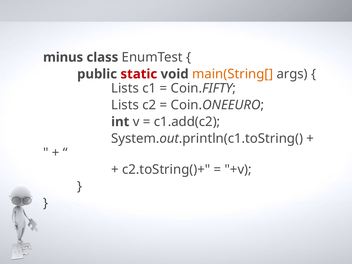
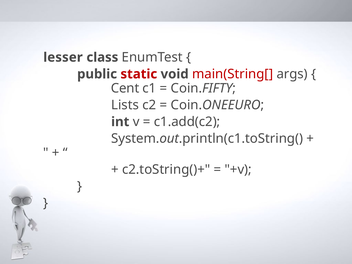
minus: minus -> lesser (63, 57)
main(String[ colour: orange -> red (233, 74)
Lists: Lists -> Cent (125, 88)
